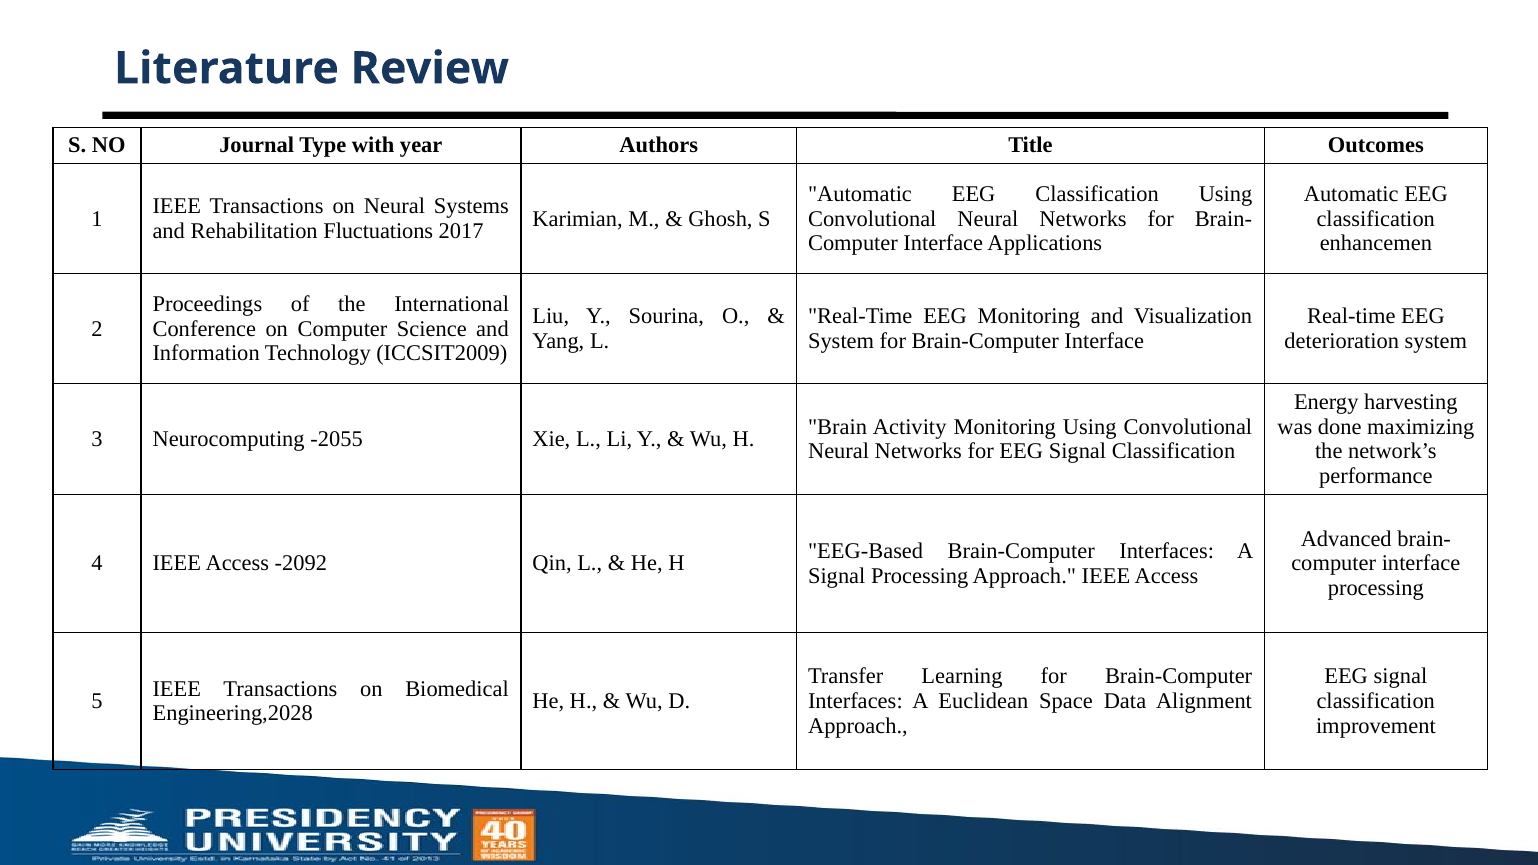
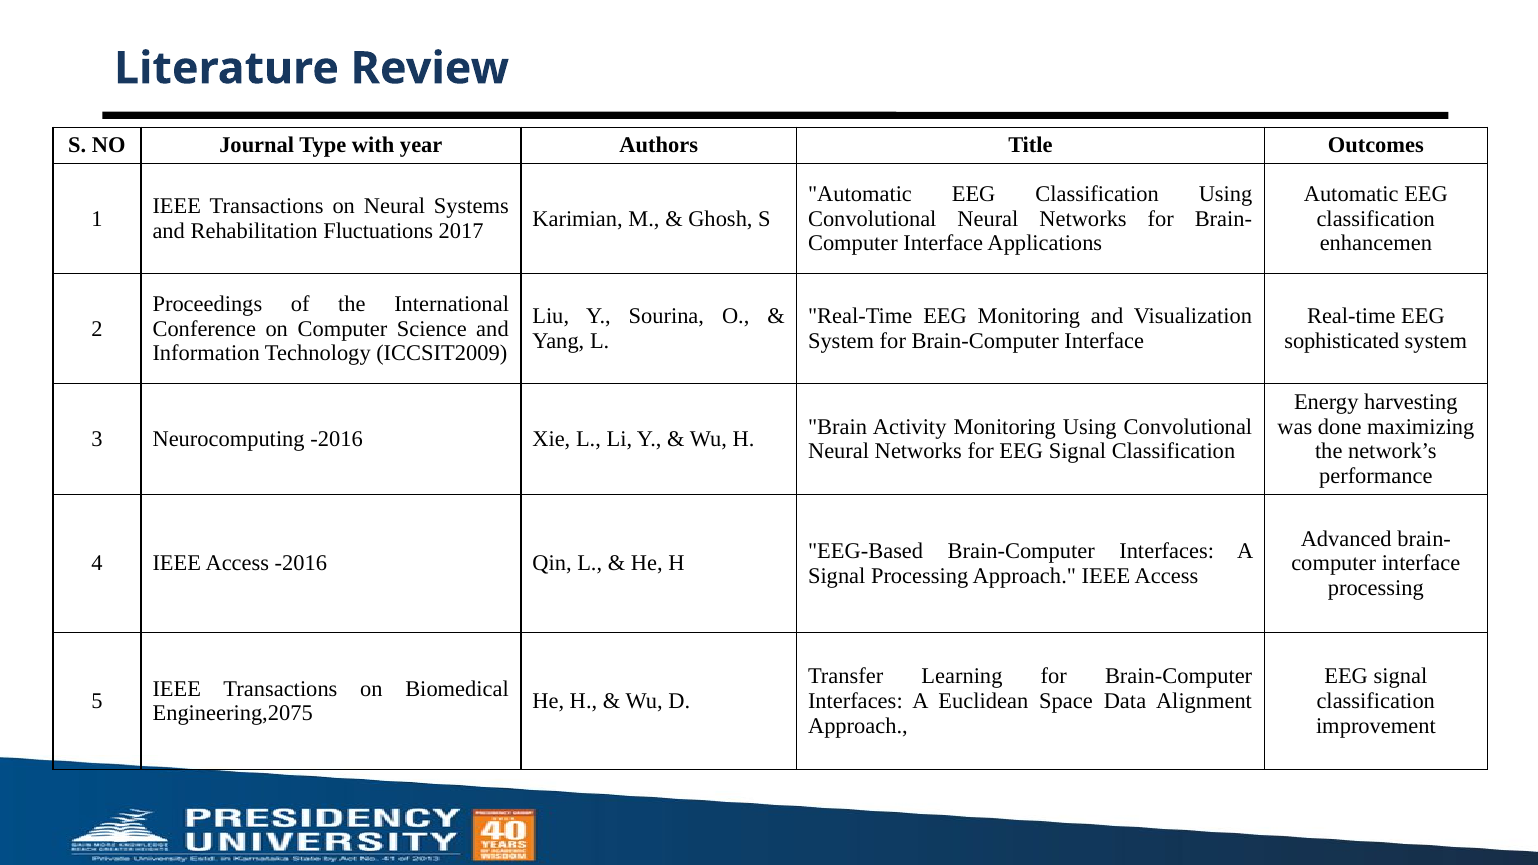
deterioration: deterioration -> sophisticated (1342, 341)
Neurocomputing -2055: -2055 -> -2016 (337, 439)
Access -2092: -2092 -> -2016 (301, 564)
Engineering,2028: Engineering,2028 -> Engineering,2075 (233, 714)
